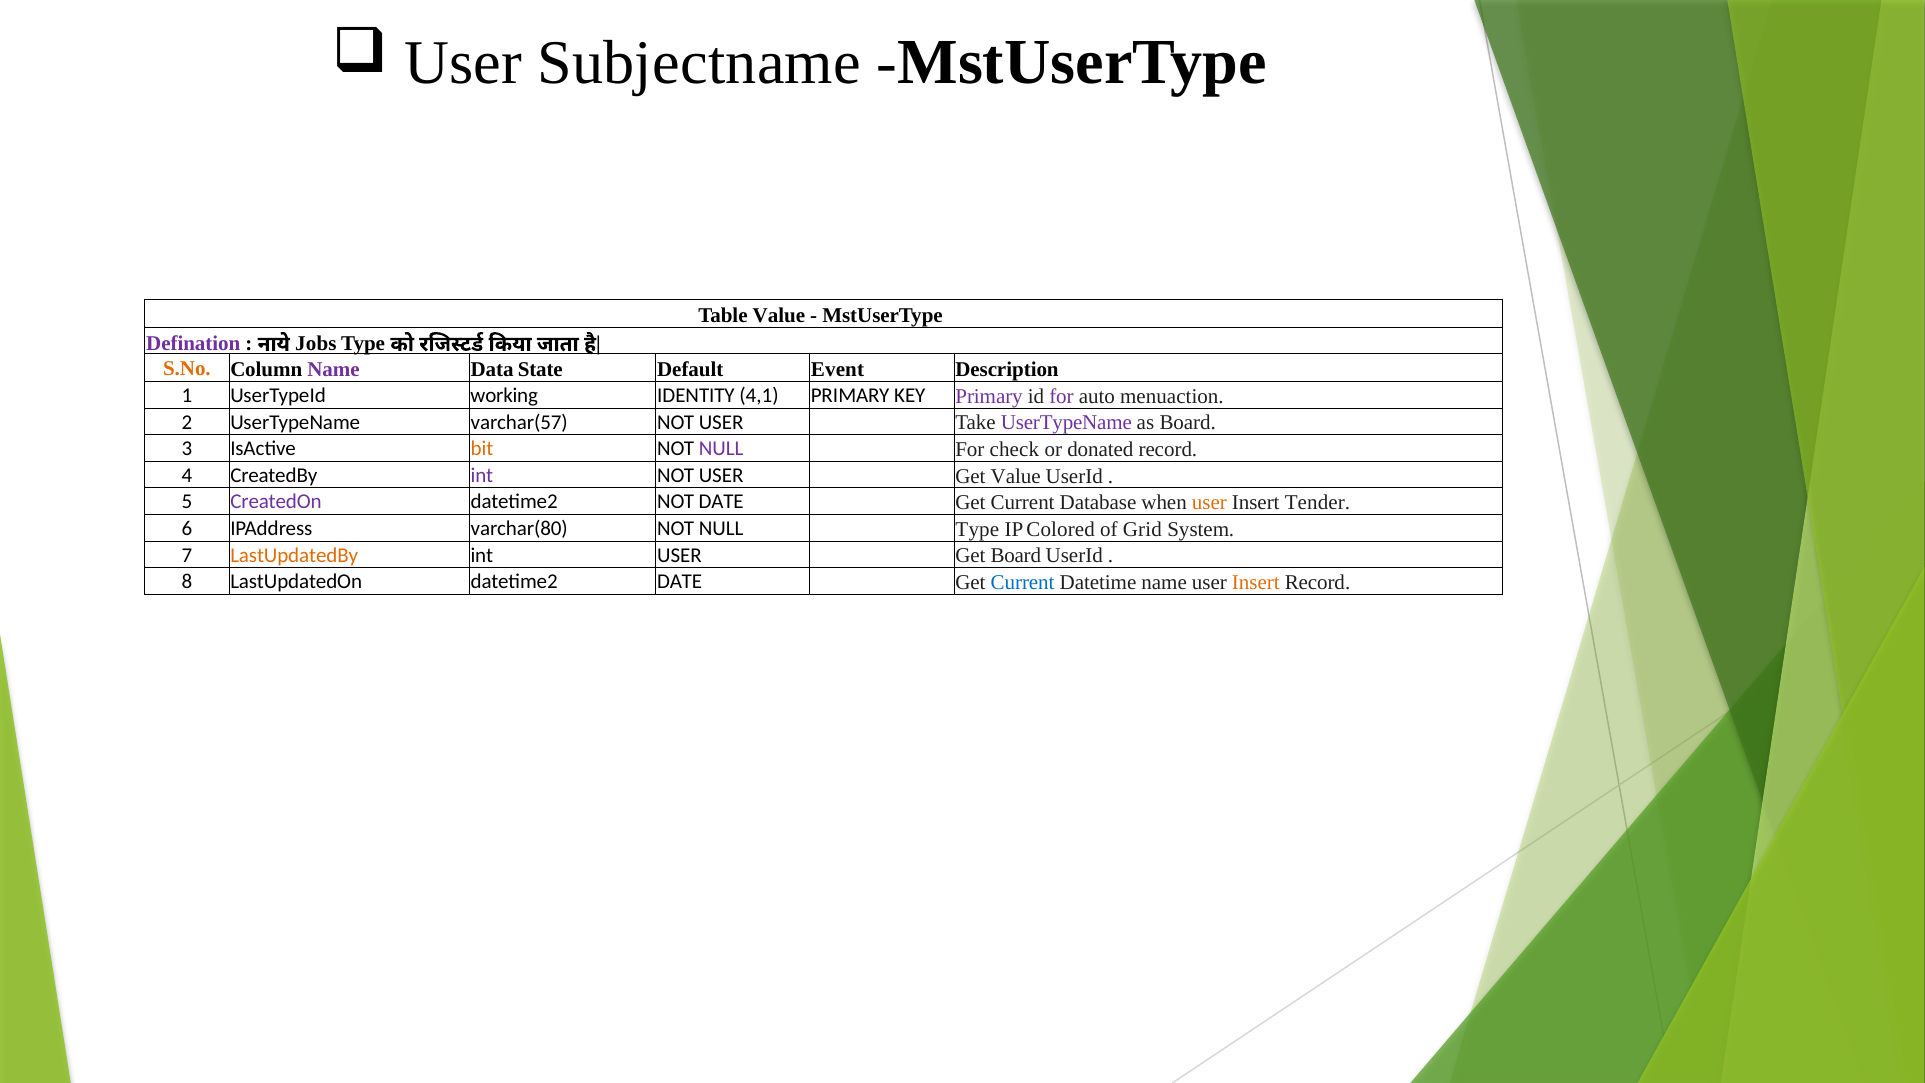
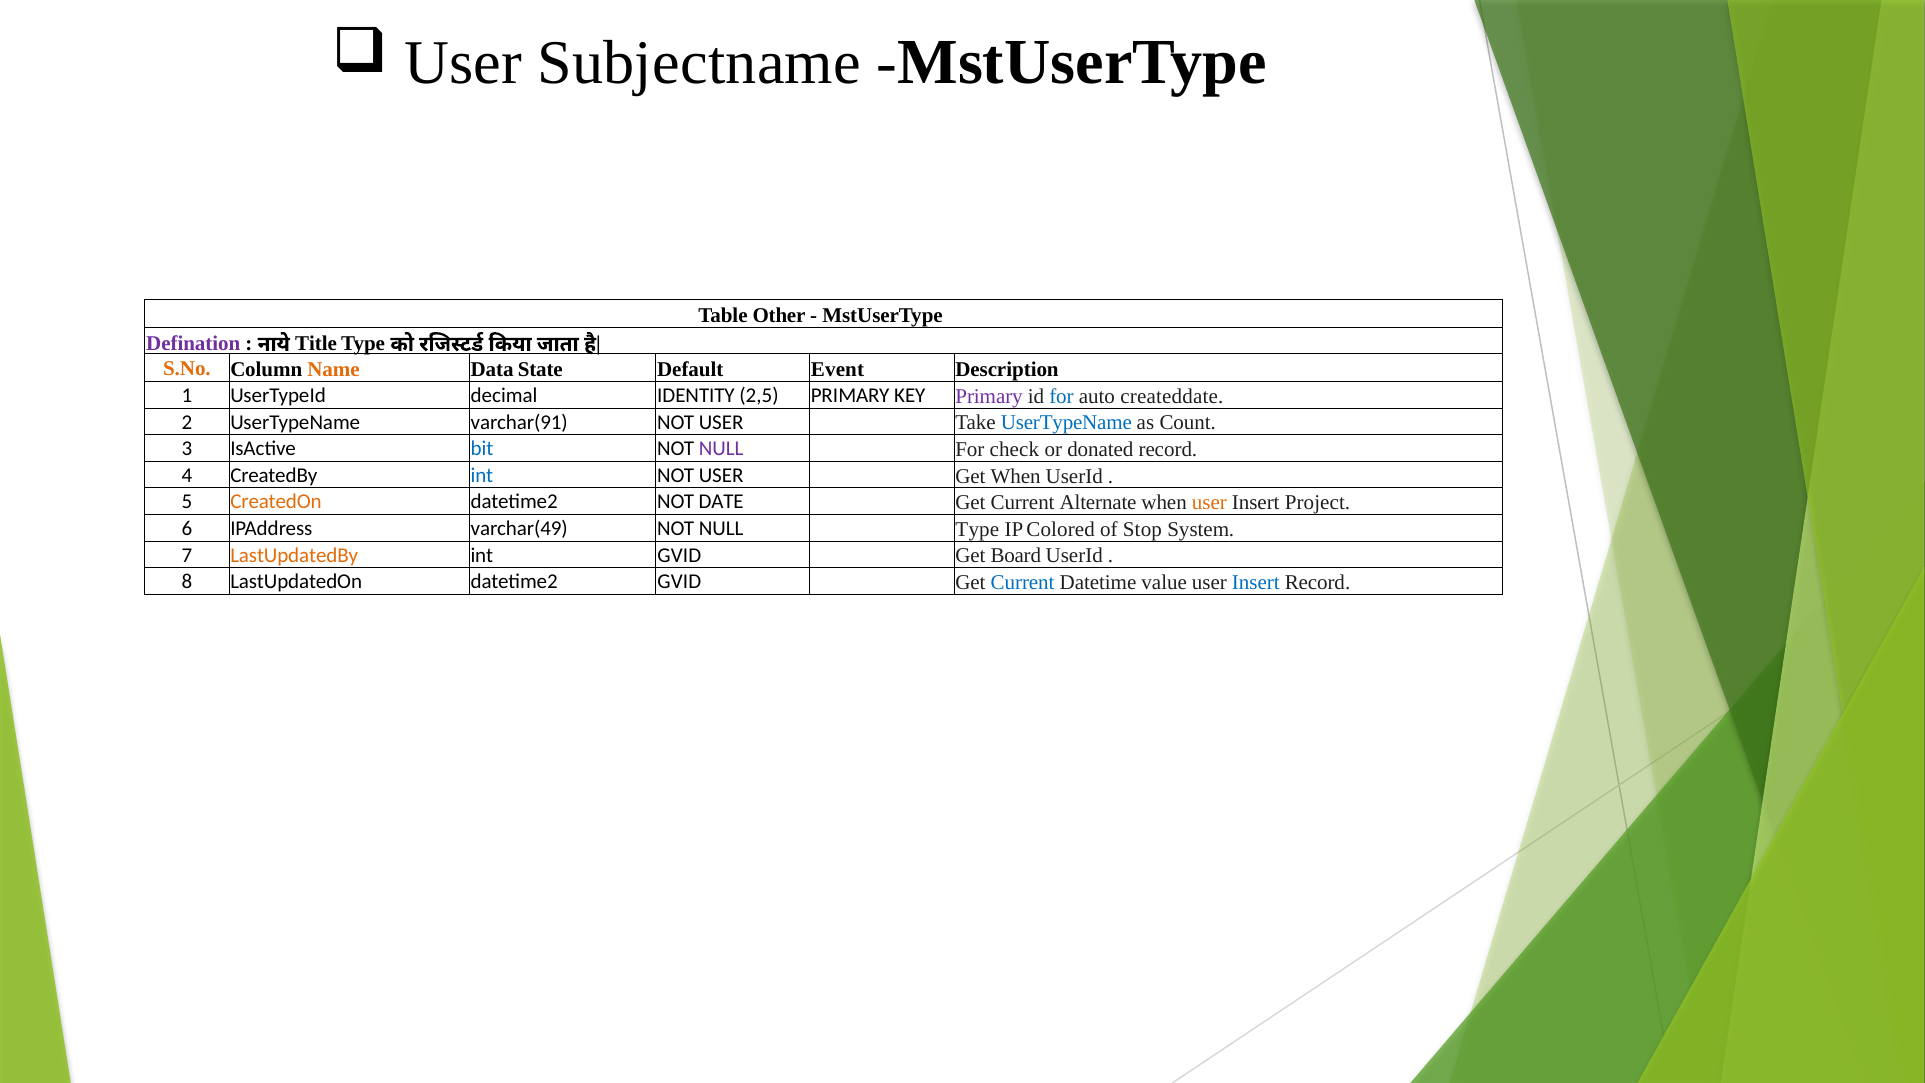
Table Value: Value -> Other (779, 316)
Jobs: Jobs -> Title (316, 344)
Name colour: purple -> orange (334, 370)
working: working -> decimal (504, 396)
4,1: 4,1 -> 2,5 (759, 396)
for colour: purple -> blue (1061, 396)
menuaction: menuaction -> createddate (1172, 396)
varchar(57: varchar(57 -> varchar(91 (519, 422)
UserTypeName colour: purple -> blue (1066, 423)
as Board: Board -> Count (1188, 423)
bit colour: orange -> blue (482, 449)
int colour: purple -> blue (482, 475)
Get Value: Value -> When (1016, 476)
CreatedOn colour: purple -> orange (276, 502)
Database: Database -> Alternate (1098, 503)
Tender: Tender -> Project (1318, 503)
varchar(80: varchar(80 -> varchar(49 (519, 529)
Grid: Grid -> Stop (1142, 529)
int USER: USER -> GVID (679, 555)
datetime2 DATE: DATE -> GVID (679, 582)
Datetime name: name -> value (1164, 583)
Insert colour: orange -> blue (1256, 583)
